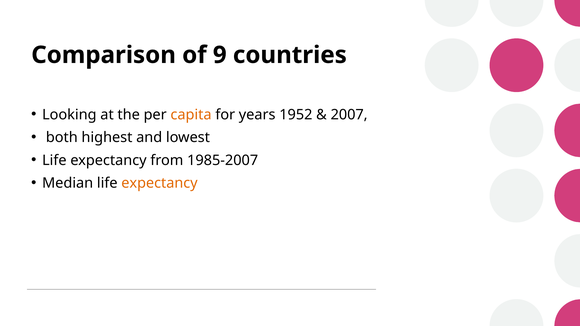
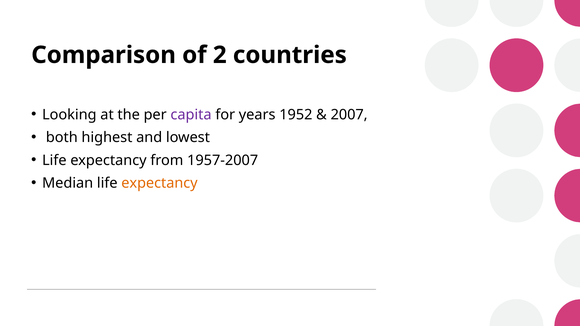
9: 9 -> 2 (220, 55)
capita colour: orange -> purple (191, 115)
1985-2007: 1985-2007 -> 1957-2007 (223, 160)
